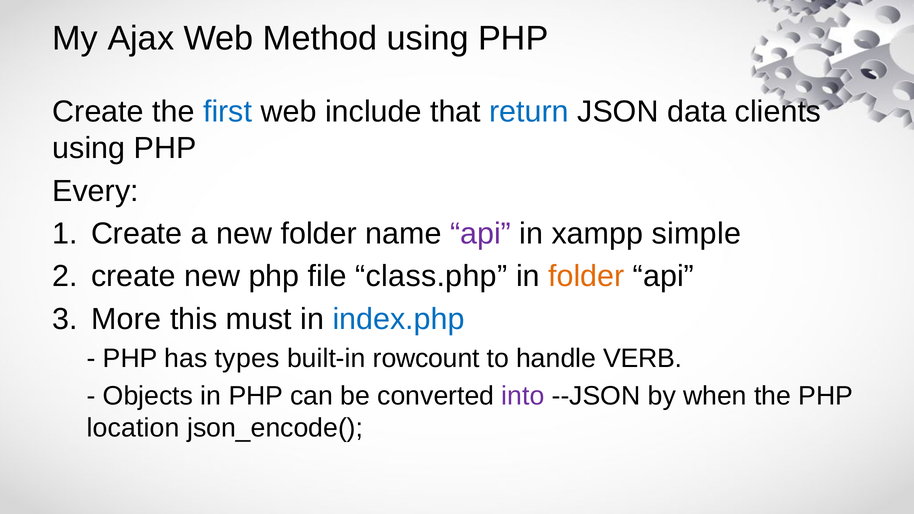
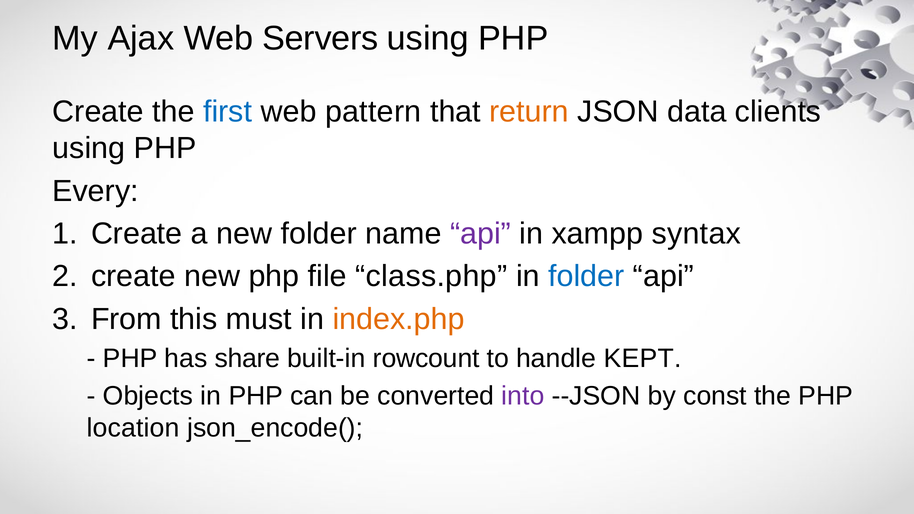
Method: Method -> Servers (320, 38)
include: include -> pattern (373, 112)
return colour: blue -> orange (529, 112)
simple: simple -> syntax (696, 234)
folder colour: orange -> blue (586, 276)
More: More -> From (126, 319)
index.php colour: blue -> orange (399, 319)
types: types -> share (247, 358)
VERB: VERB -> KEPT (643, 358)
when: when -> const (715, 396)
